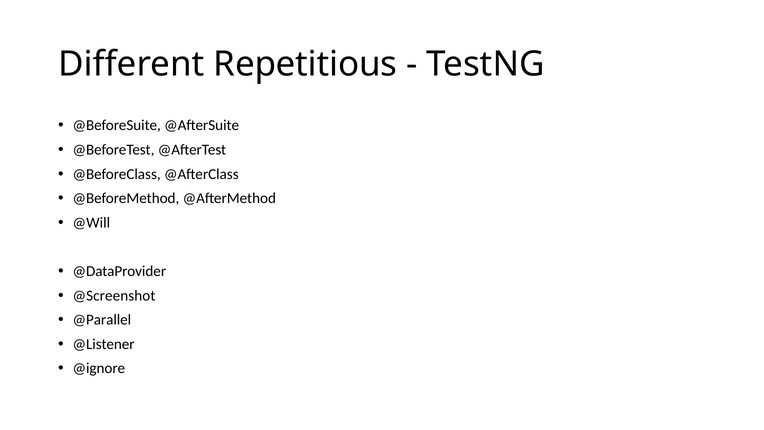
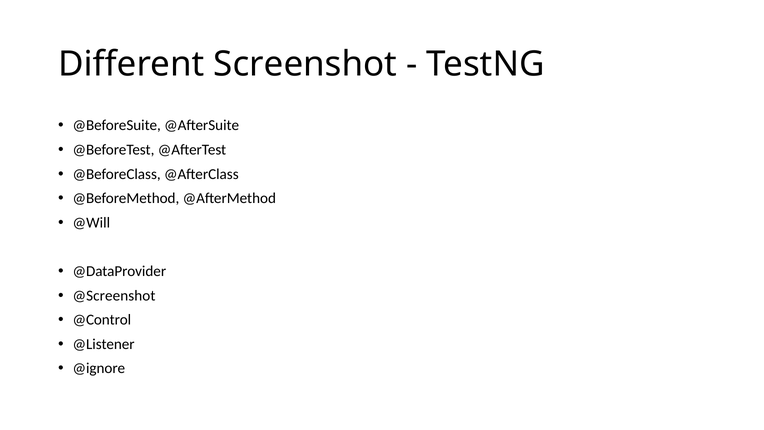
Repetitious: Repetitious -> Screenshot (305, 64)
@Parallel: @Parallel -> @Control (102, 320)
